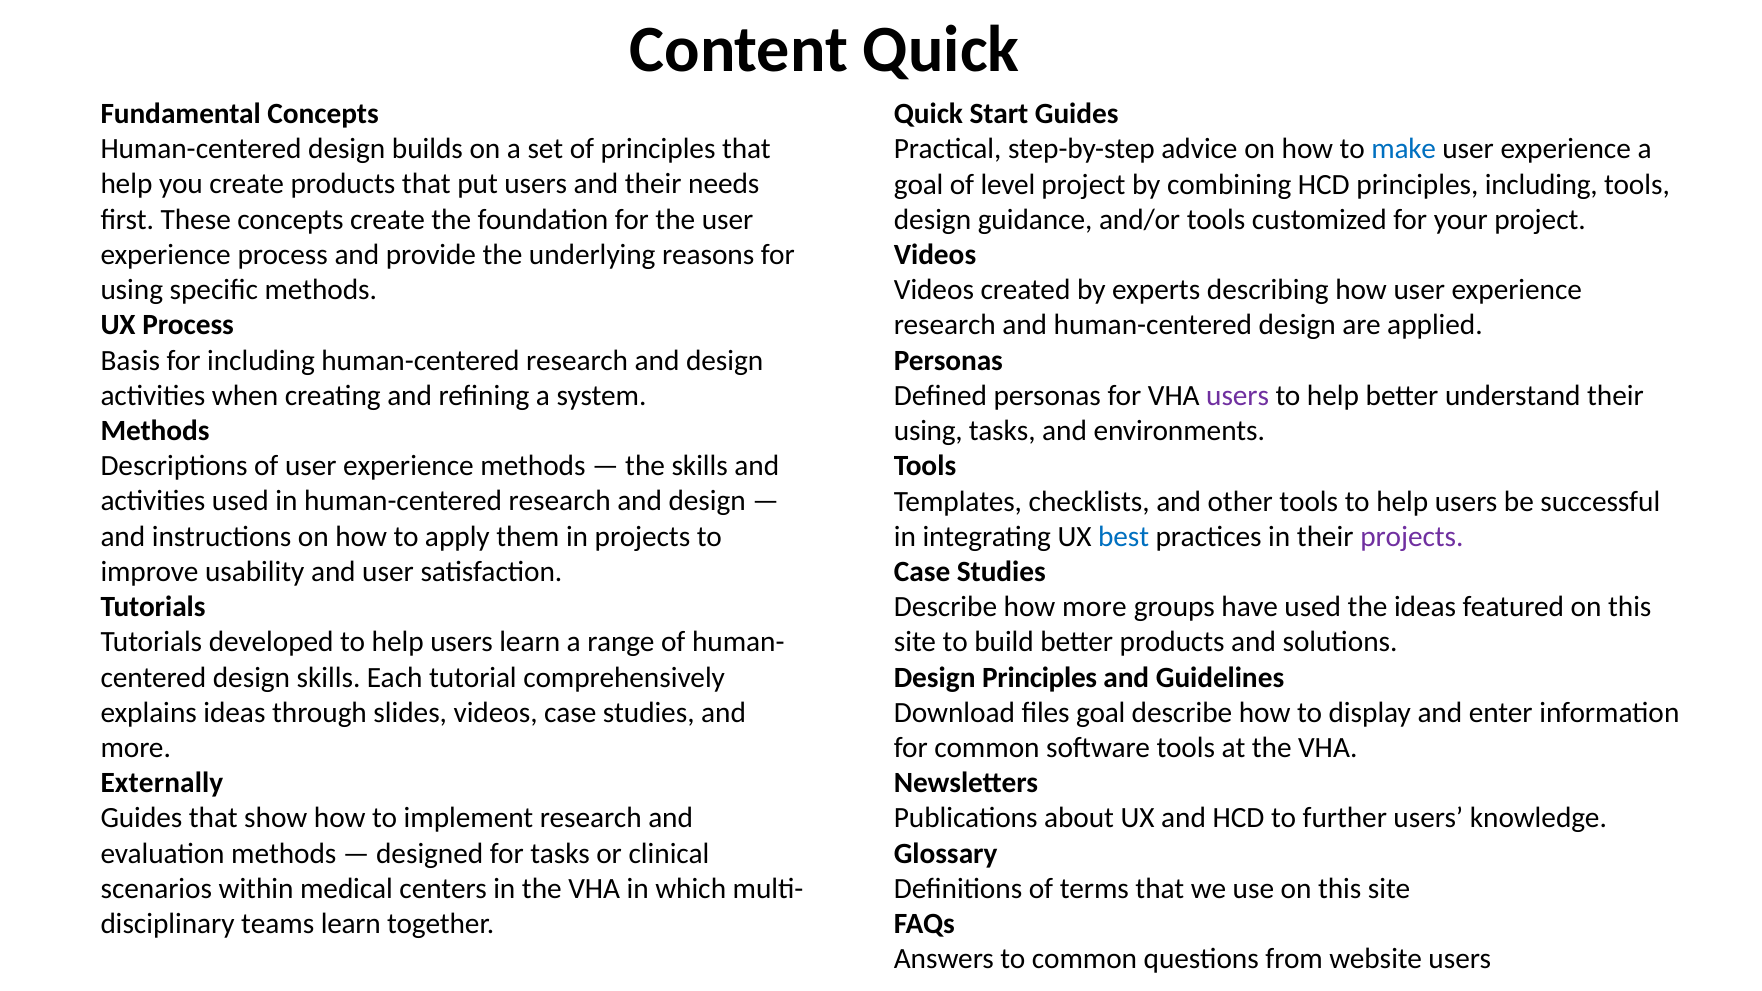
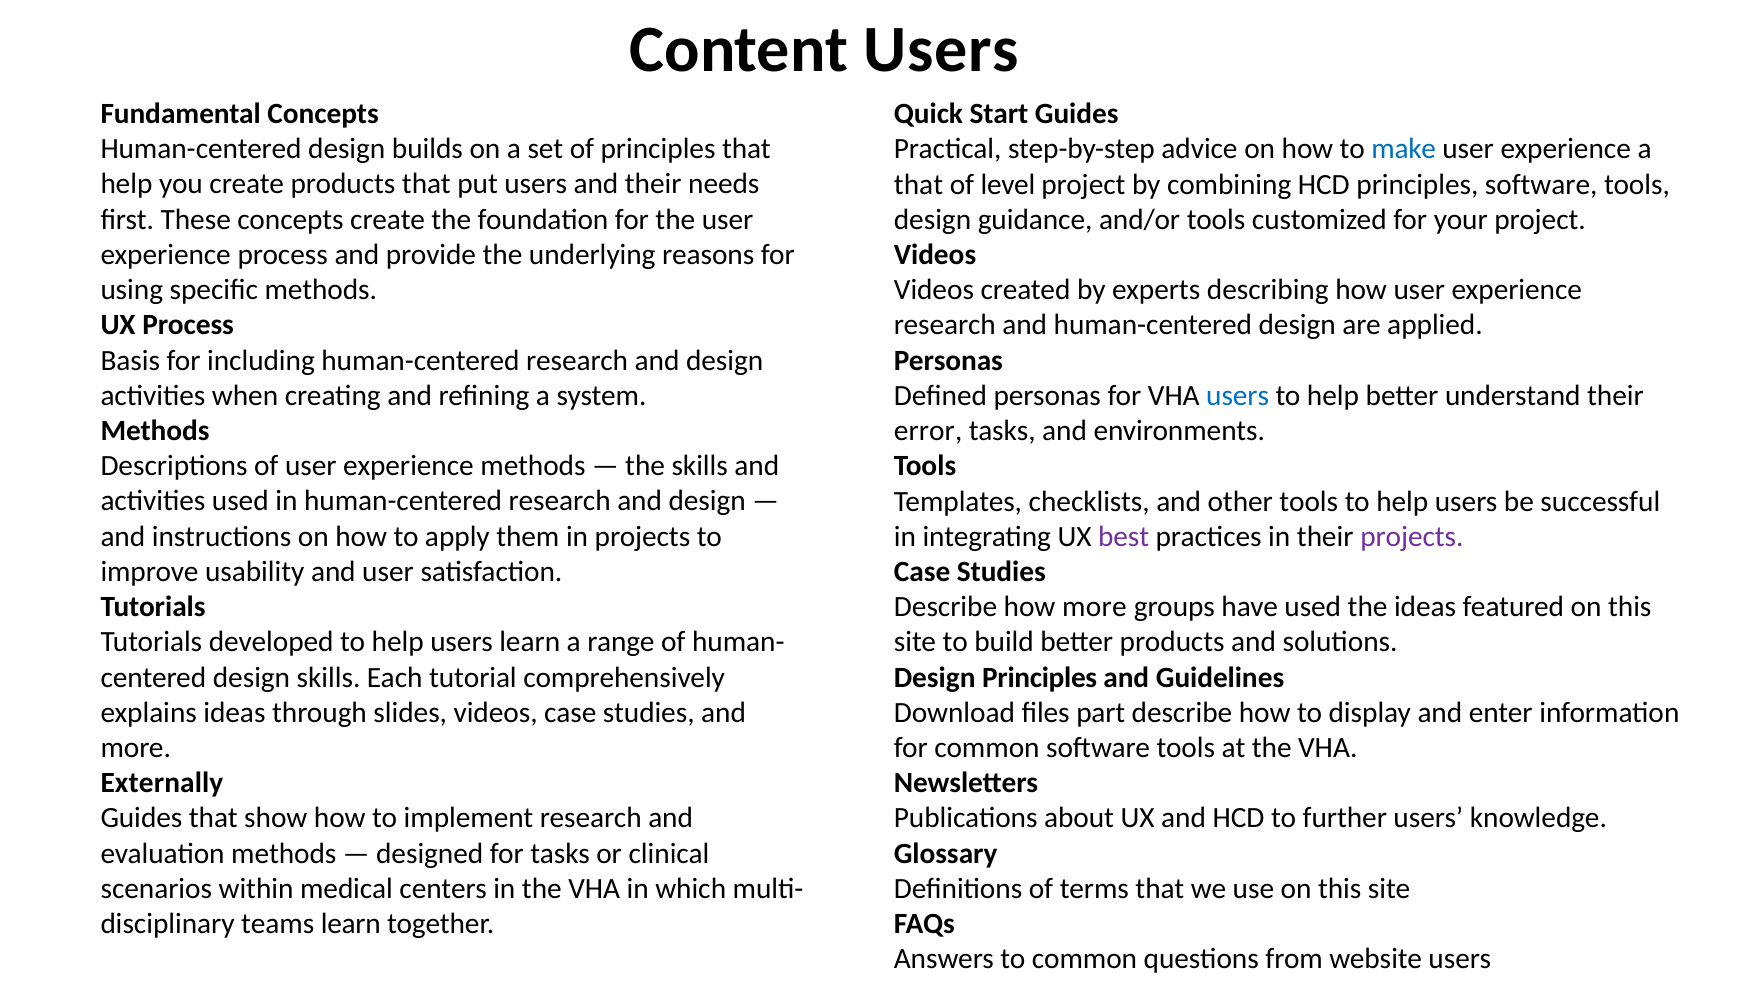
Content Quick: Quick -> Users (941, 50)
goal: goal -> that (919, 184)
principles including: including -> software (1541, 184)
users colour: purple -> blue (1238, 396)
using: using -> error (928, 431)
best colour: blue -> purple (1124, 537)
files goal: goal -> part (1101, 713)
